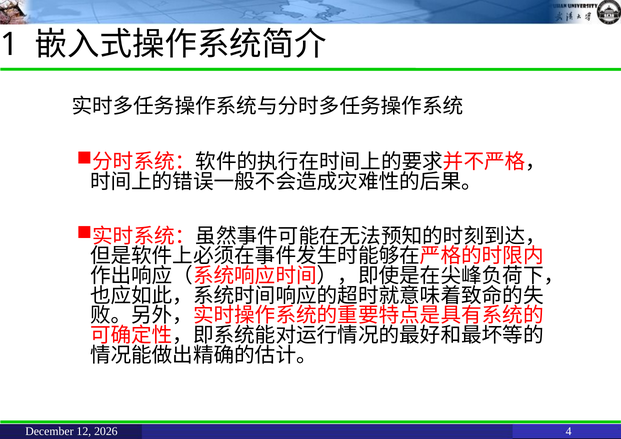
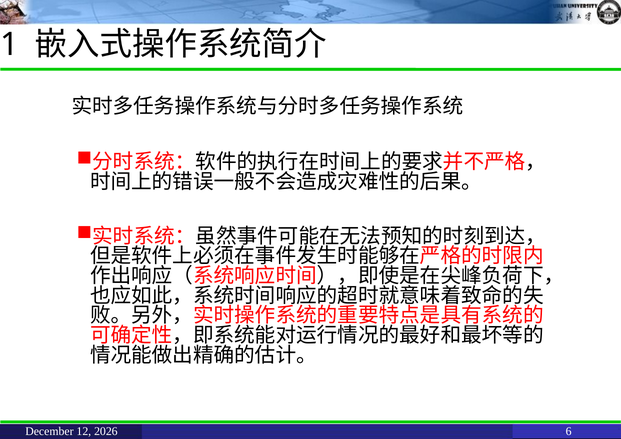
4: 4 -> 6 (569, 432)
